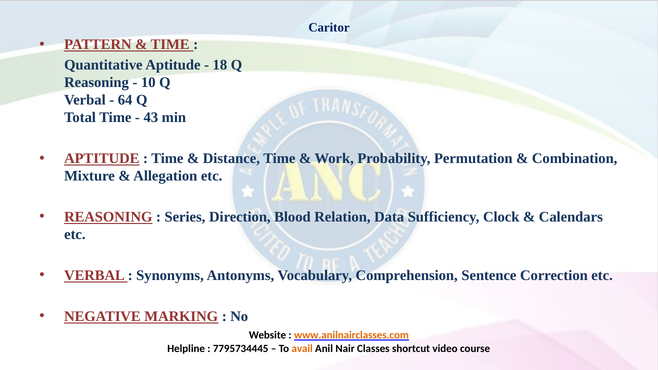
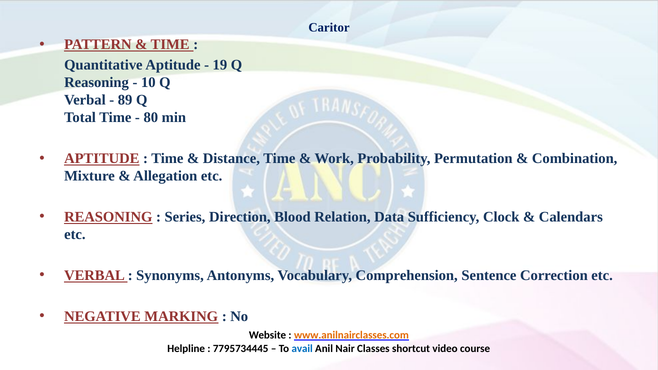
18: 18 -> 19 (220, 65)
64: 64 -> 89 (125, 100)
43: 43 -> 80 (151, 118)
avail colour: orange -> blue (302, 349)
